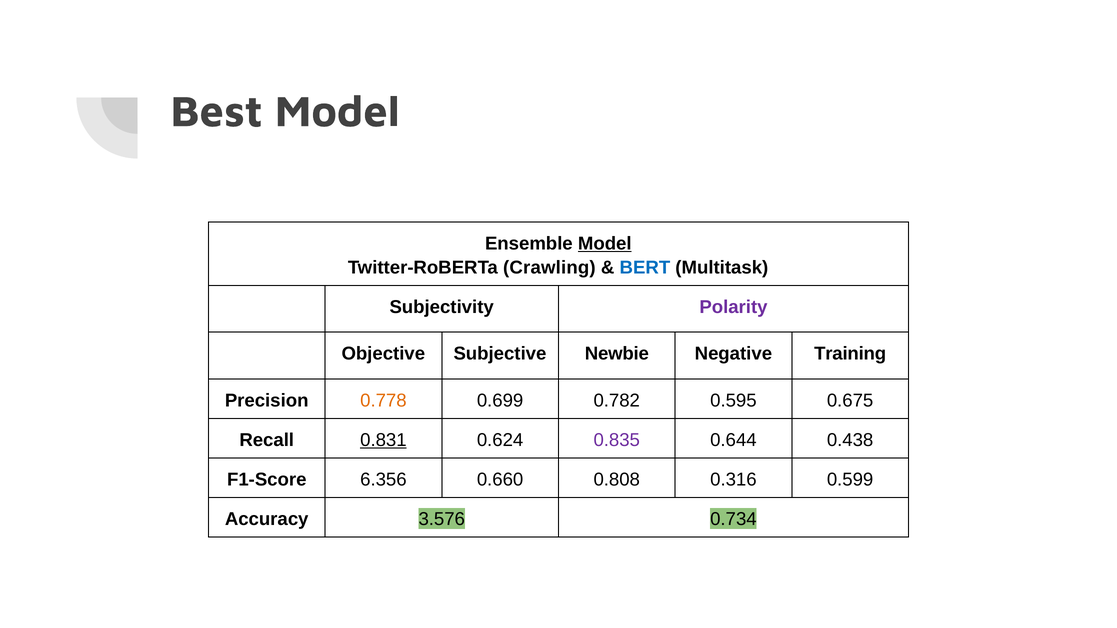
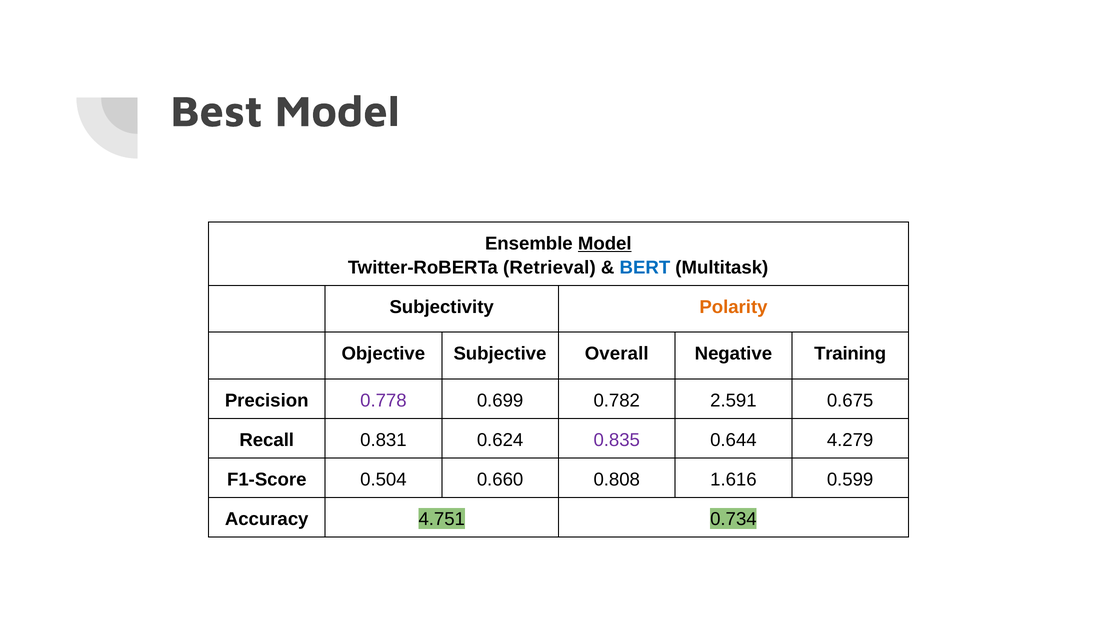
Crawling: Crawling -> Retrieval (549, 268)
Polarity colour: purple -> orange (733, 307)
Newbie: Newbie -> Overall (617, 354)
0.778 colour: orange -> purple (383, 401)
0.595: 0.595 -> 2.591 (733, 401)
0.831 underline: present -> none (383, 440)
0.438: 0.438 -> 4.279 (850, 440)
6.356: 6.356 -> 0.504 (383, 480)
0.316: 0.316 -> 1.616 (733, 480)
3.576: 3.576 -> 4.751 (442, 519)
